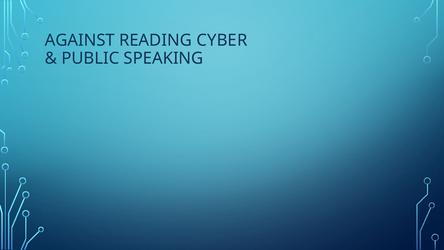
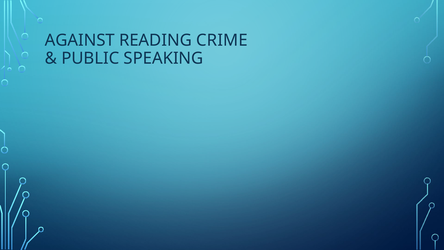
CYBER: CYBER -> CRIME (222, 40)
